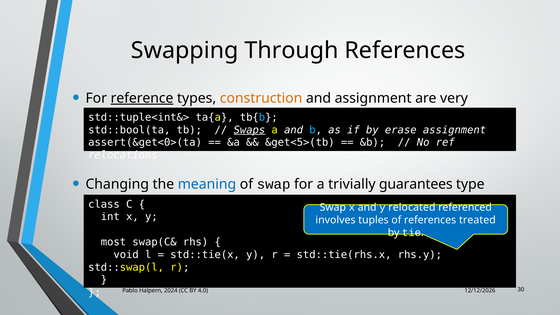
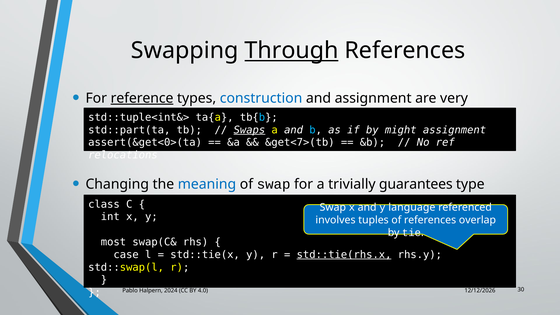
Through underline: none -> present (292, 51)
construction colour: orange -> blue (261, 98)
std::bool(ta: std::bool(ta -> std::part(ta (129, 130)
erase: erase -> might (401, 130)
&get<5>(tb: &get<5>(tb -> &get<7>(tb (300, 142)
relocated: relocated -> language (412, 208)
treated: treated -> overlap (477, 220)
void: void -> case (126, 255)
std::tie(rhs.x underline: none -> present (344, 255)
